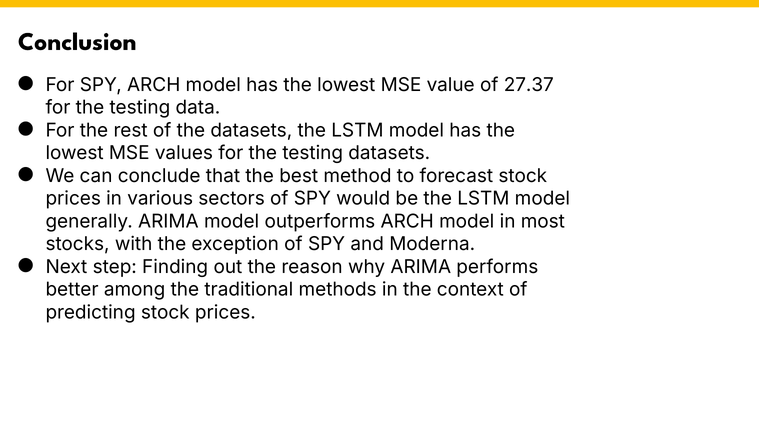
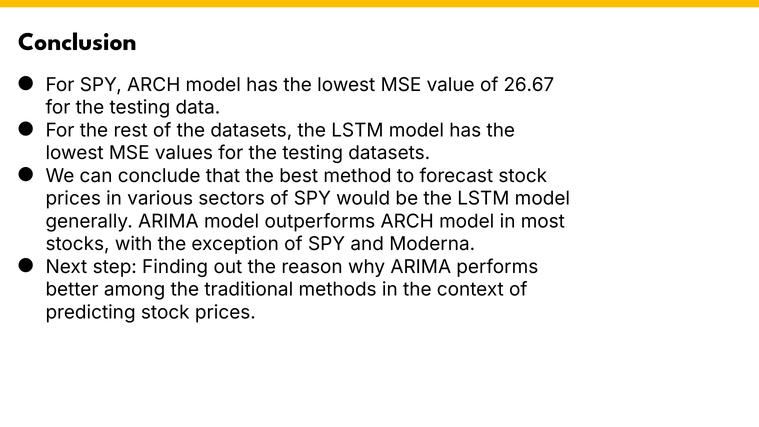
27.37: 27.37 -> 26.67 (529, 85)
